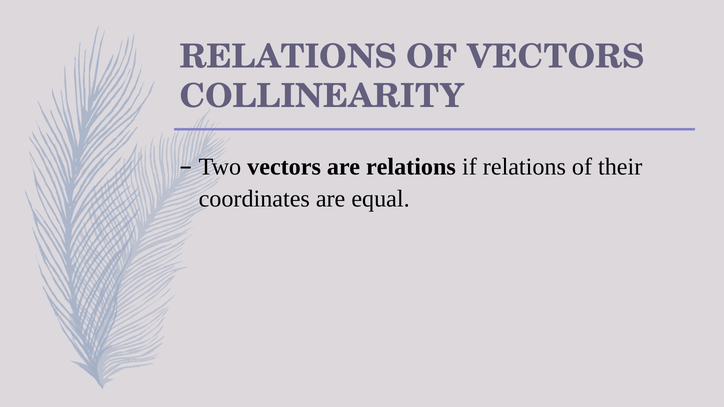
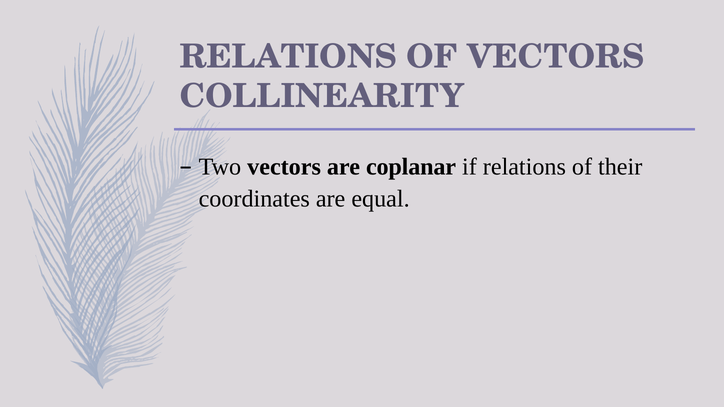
are relations: relations -> coplanar (411, 167)
